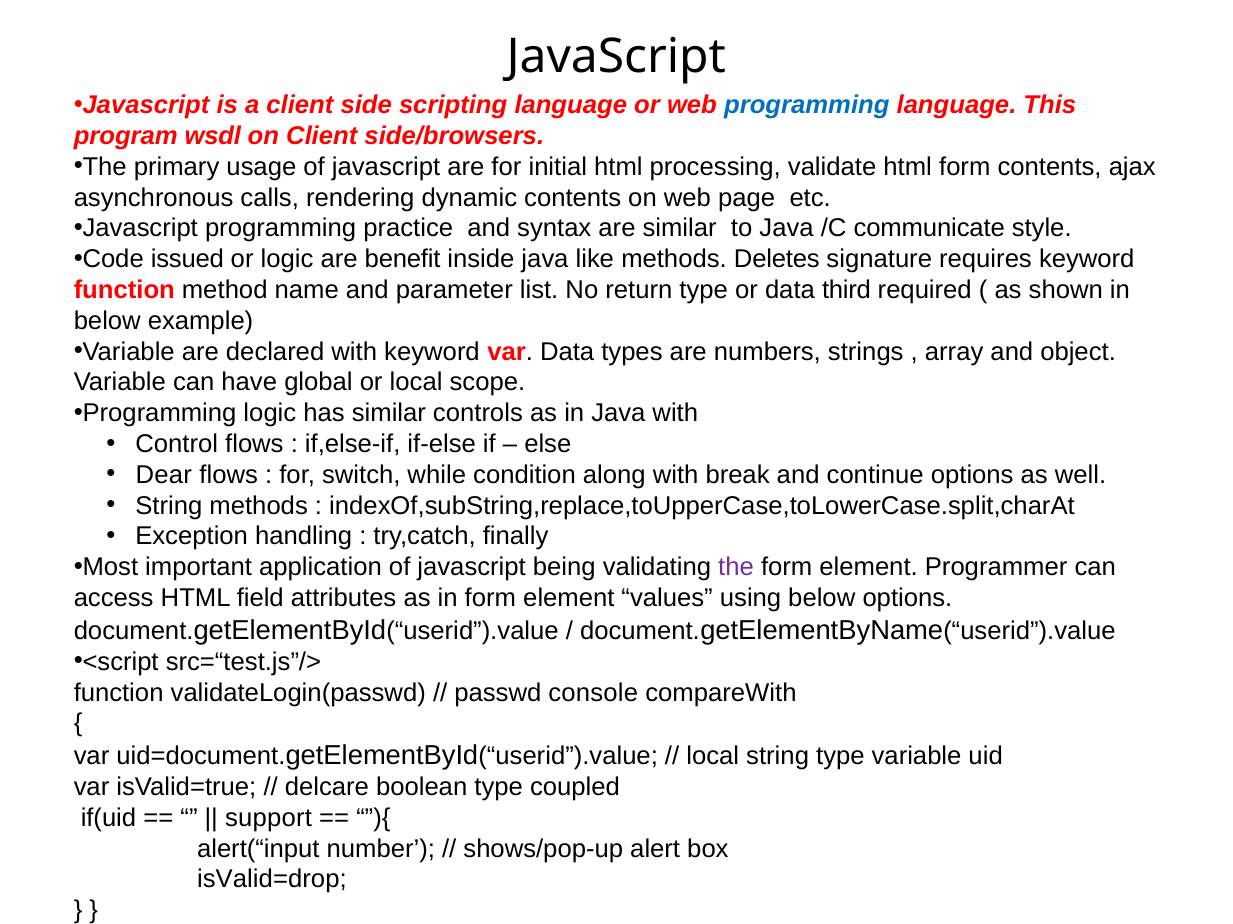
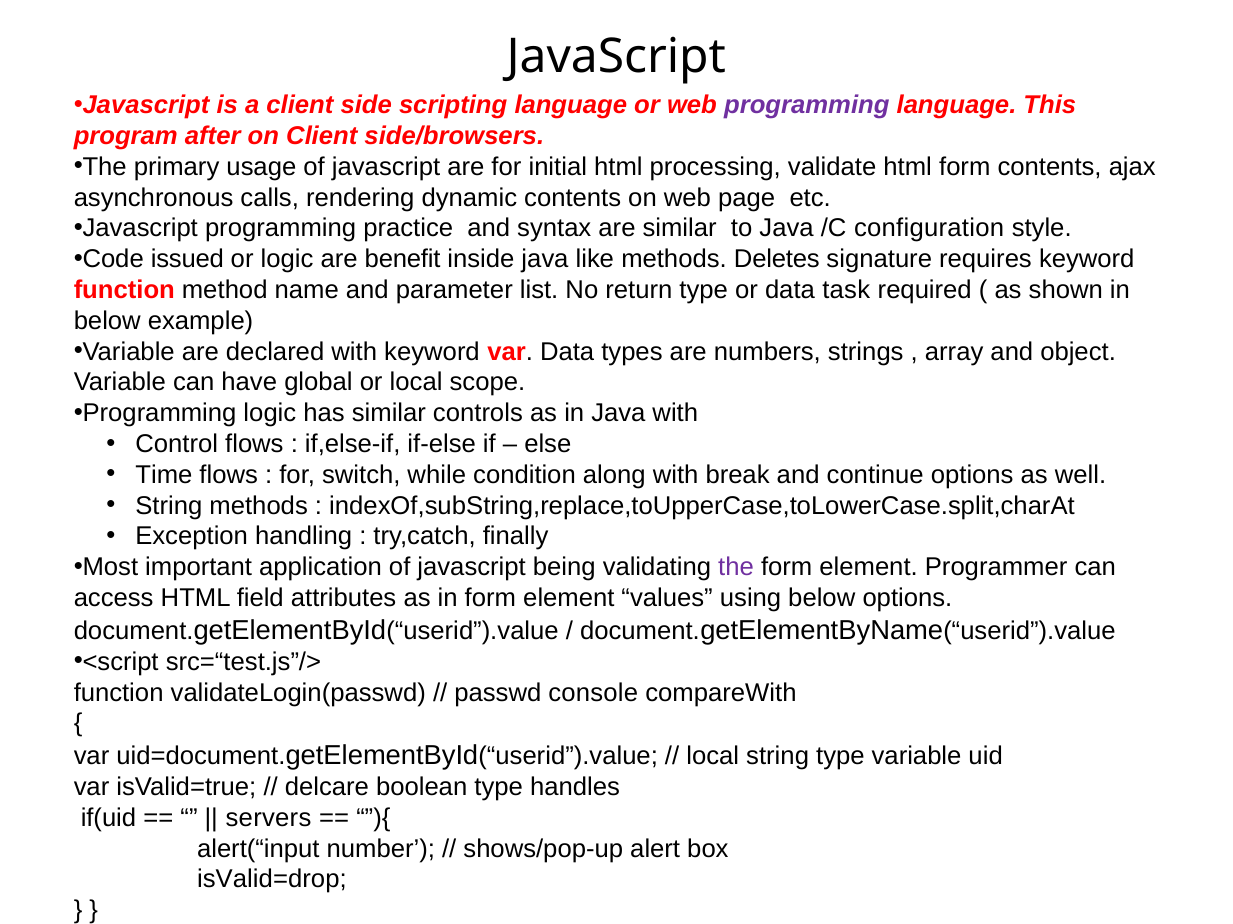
programming colour: blue -> purple (807, 105)
wsdl: wsdl -> after (213, 136)
communicate: communicate -> configuration (929, 229)
third: third -> task (846, 290)
Dear: Dear -> Time (164, 475)
coupled: coupled -> handles (575, 788)
support: support -> servers (269, 818)
